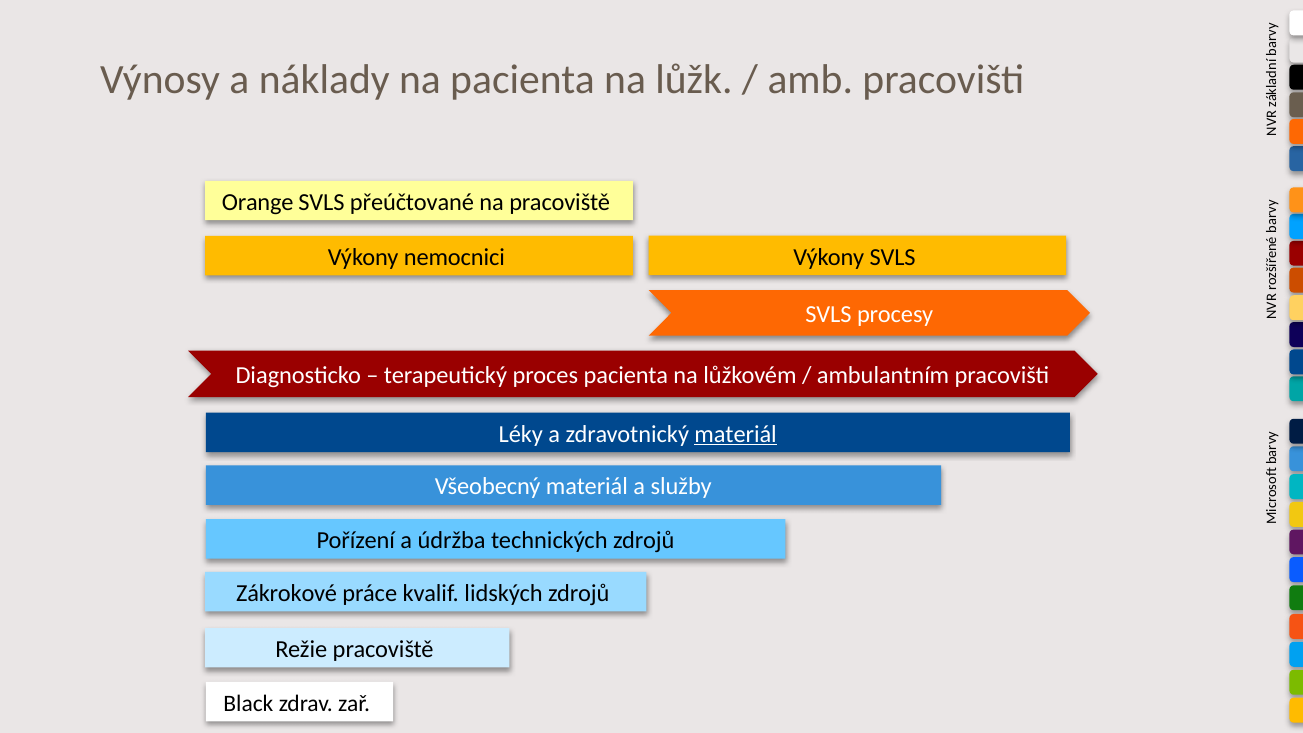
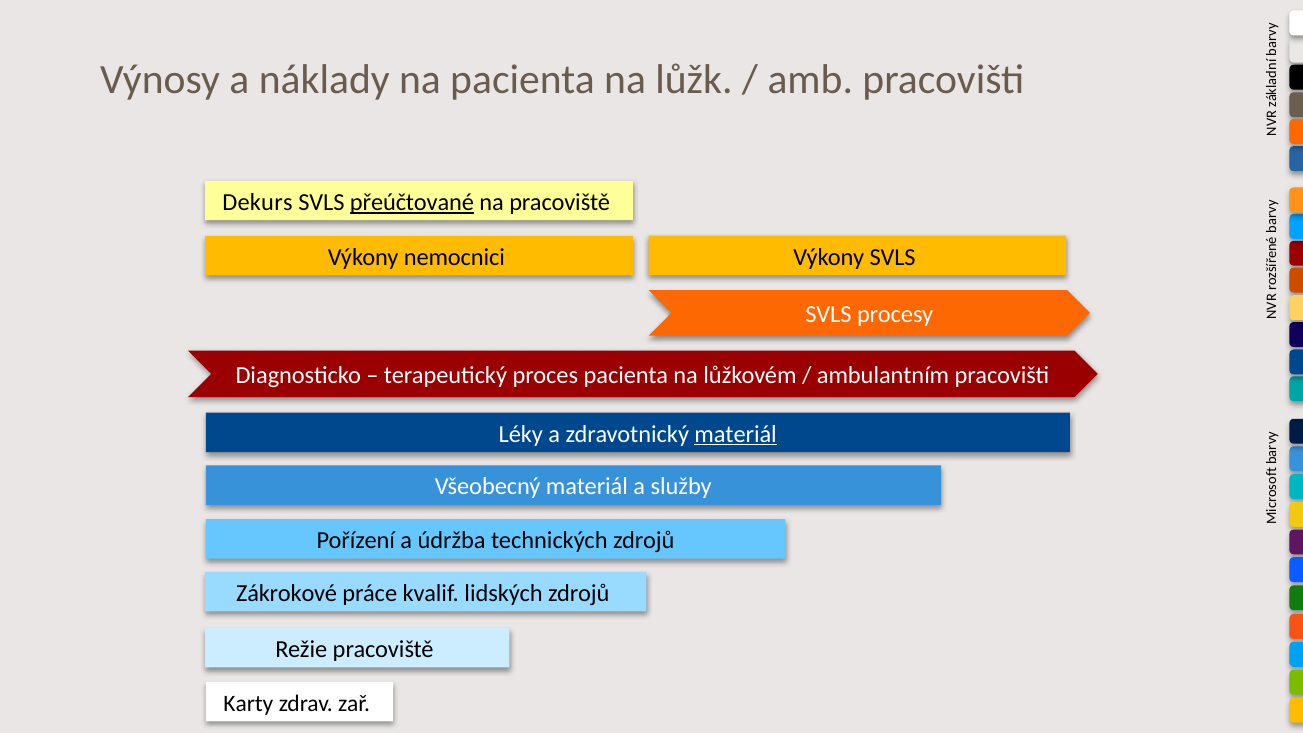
Orange: Orange -> Dekurs (257, 202)
přeúčtované underline: none -> present (412, 202)
Black: Black -> Karty (248, 703)
